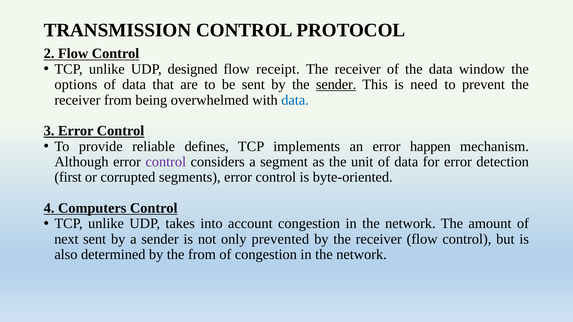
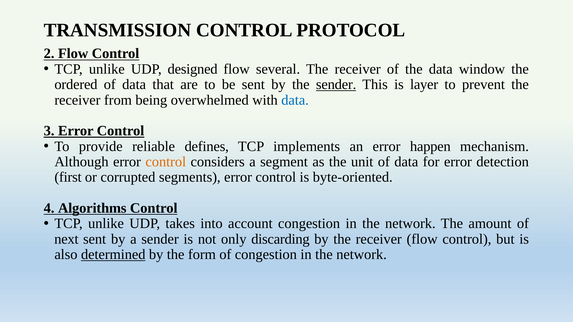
receipt: receipt -> several (278, 69)
options: options -> ordered (76, 85)
need: need -> layer (424, 85)
control colour: purple -> orange (166, 162)
Computers: Computers -> Algorithms (92, 208)
prevented: prevented -> discarding (280, 239)
determined underline: none -> present (113, 255)
the from: from -> form (202, 255)
